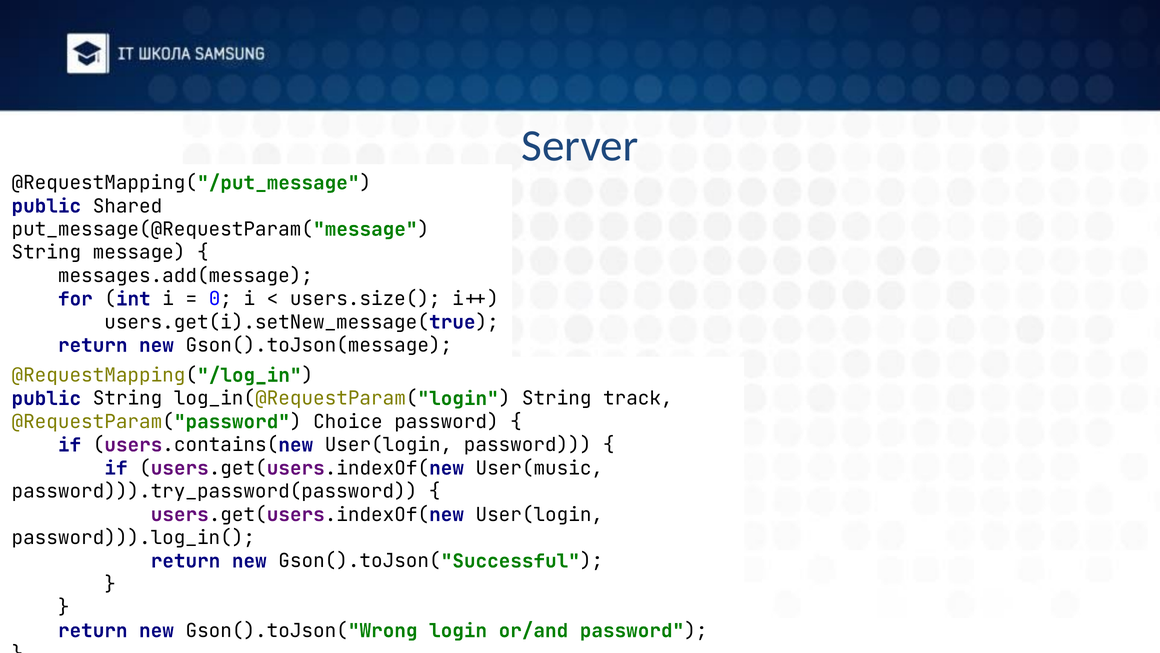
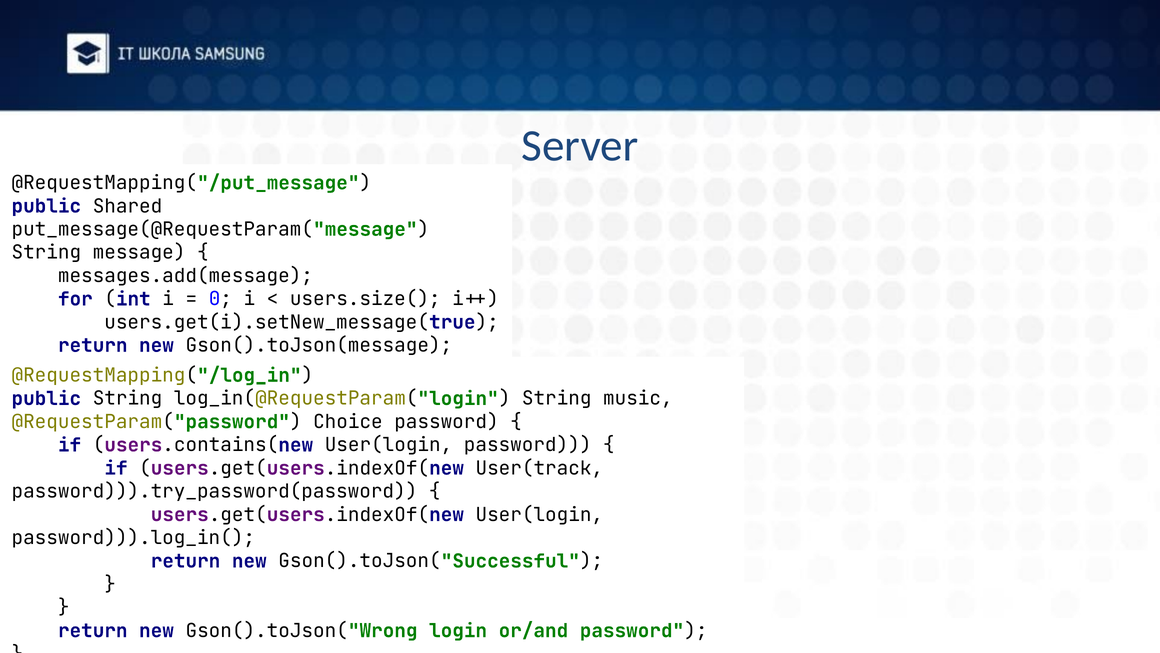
track: track -> music (638, 398)
User(music: User(music -> User(track (539, 468)
